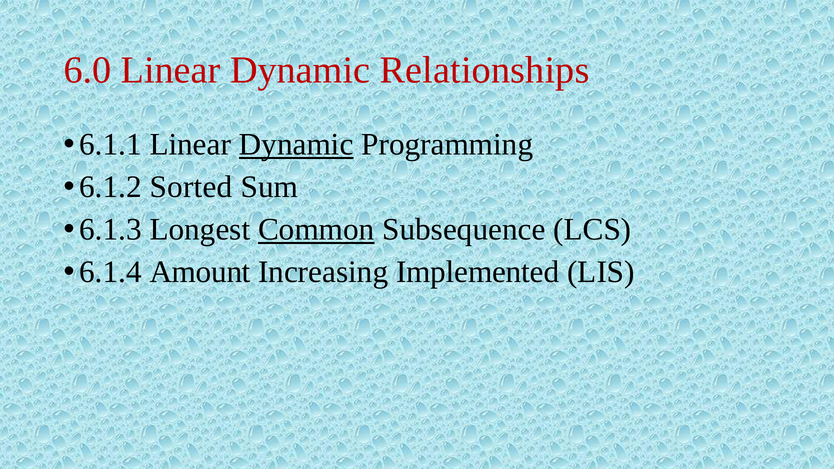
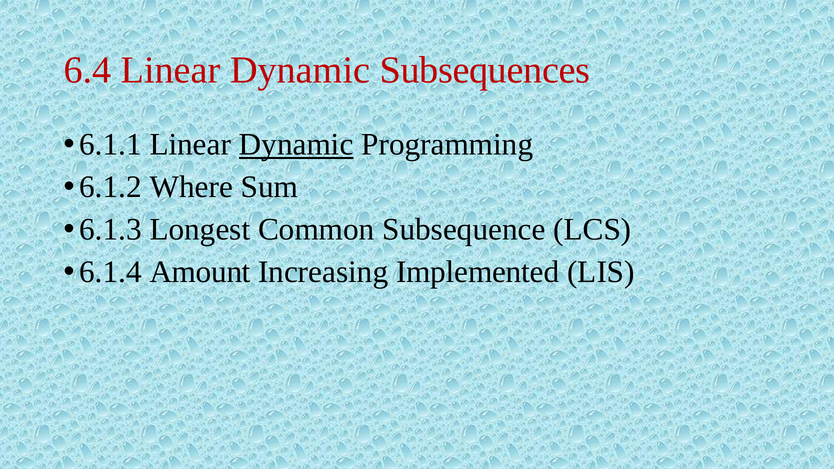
6.0: 6.0 -> 6.4 (87, 70)
Relationships: Relationships -> Subsequences (485, 70)
Sorted: Sorted -> Where (191, 187)
Common underline: present -> none (316, 230)
